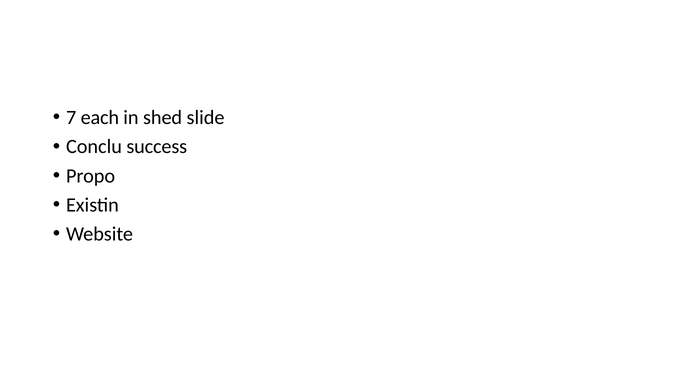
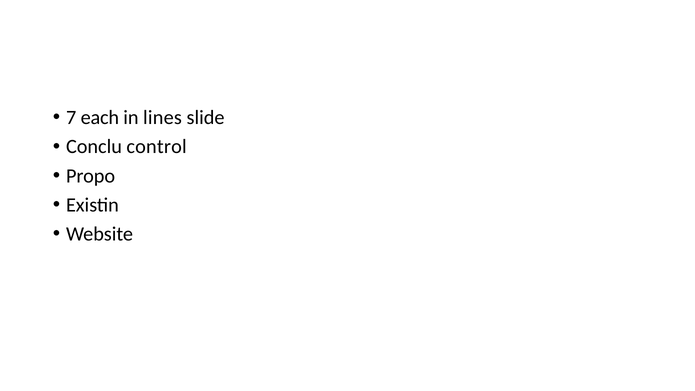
shed: shed -> lines (162, 118)
success: success -> control (157, 147)
